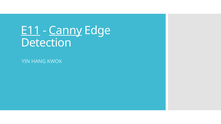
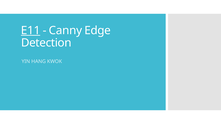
Canny underline: present -> none (65, 31)
